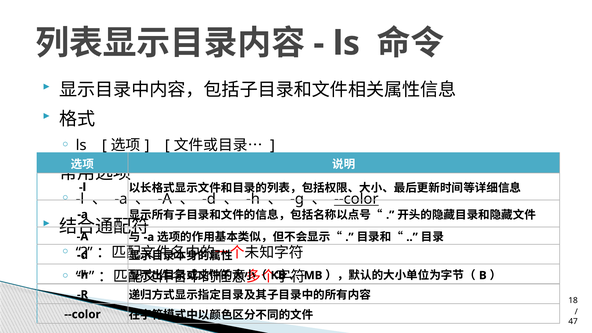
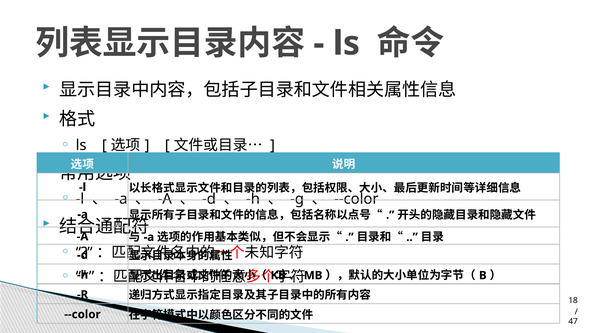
--color underline: present -> none (356, 199)
